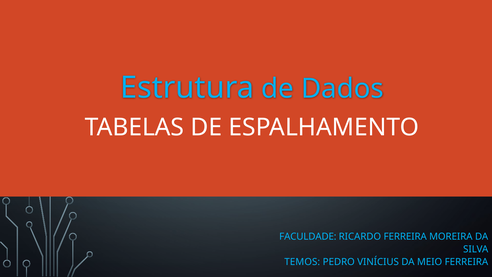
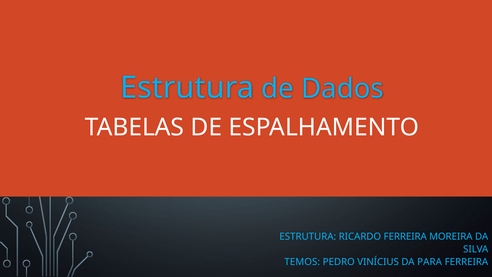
FACULDADE: FACULDADE -> ESTRUTURA (308, 236)
MEIO: MEIO -> PARA (430, 262)
